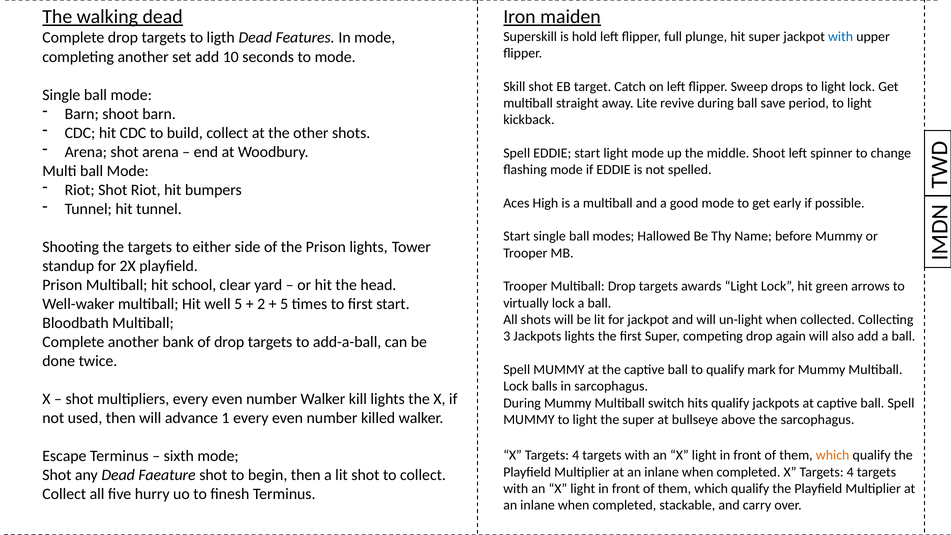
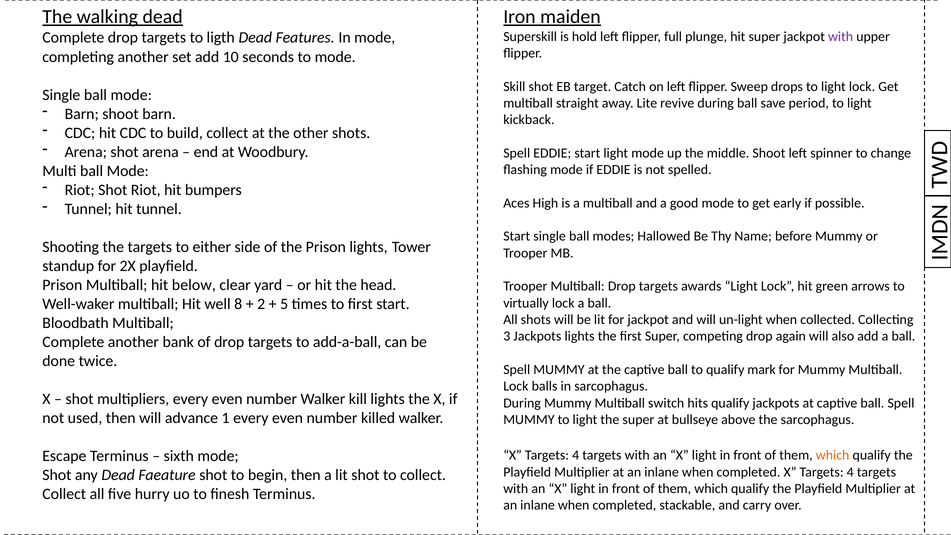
with colour: blue -> purple (841, 37)
school: school -> below (194, 285)
well 5: 5 -> 8 (238, 304)
